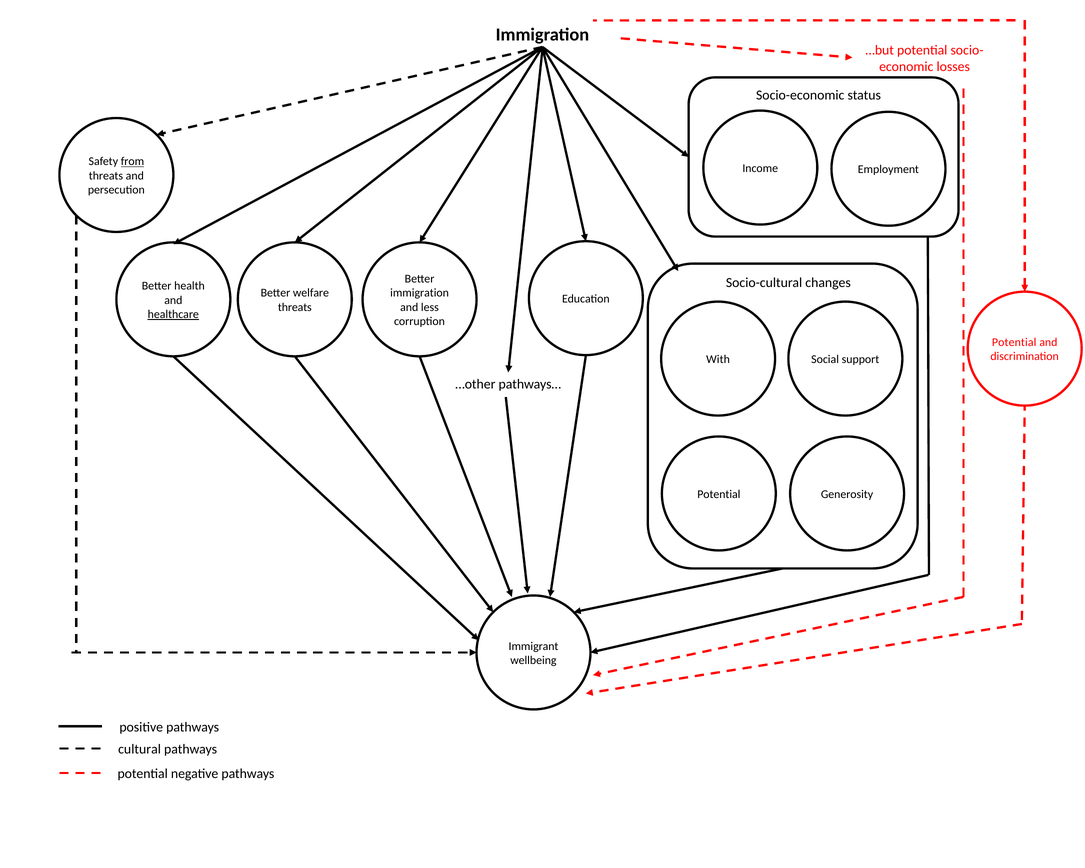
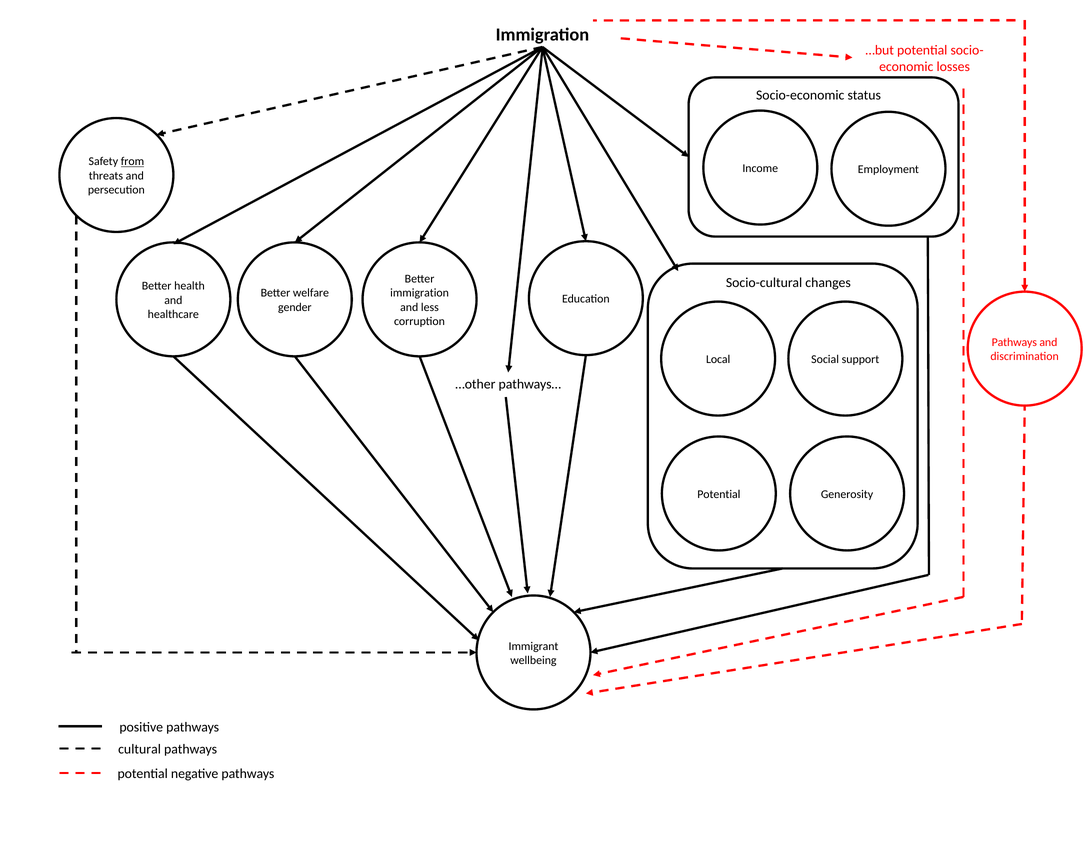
threats: threats -> gender (295, 307)
healthcare underline: present -> none (173, 314)
Potential: Potential -> Pathways (1014, 342)
With: With -> Local (718, 359)
